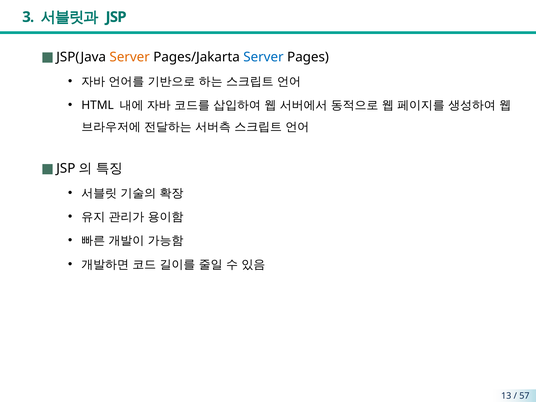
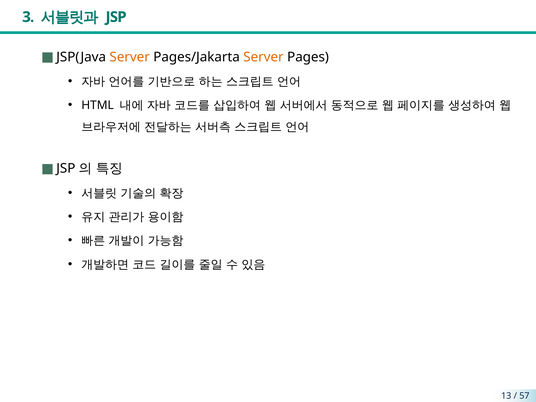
Server colour: blue -> orange (263, 57)
